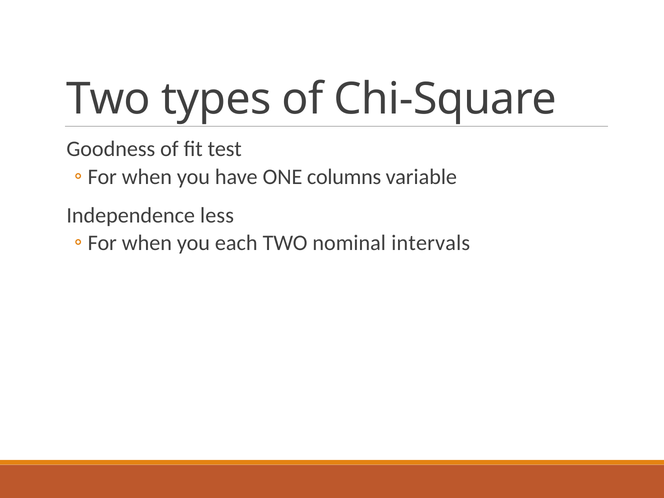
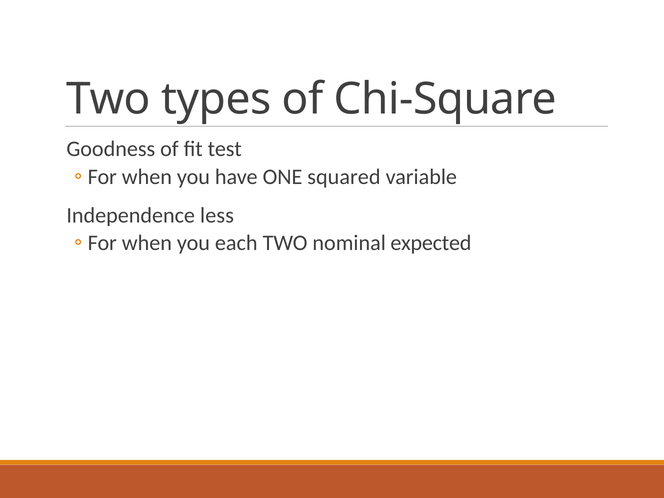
columns: columns -> squared (344, 177)
intervals: intervals -> expected (431, 243)
